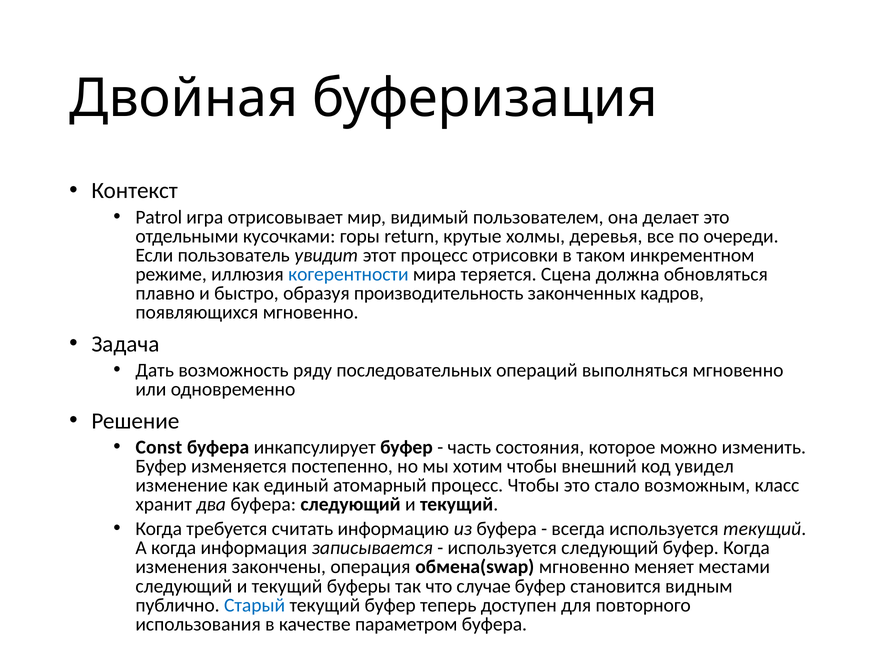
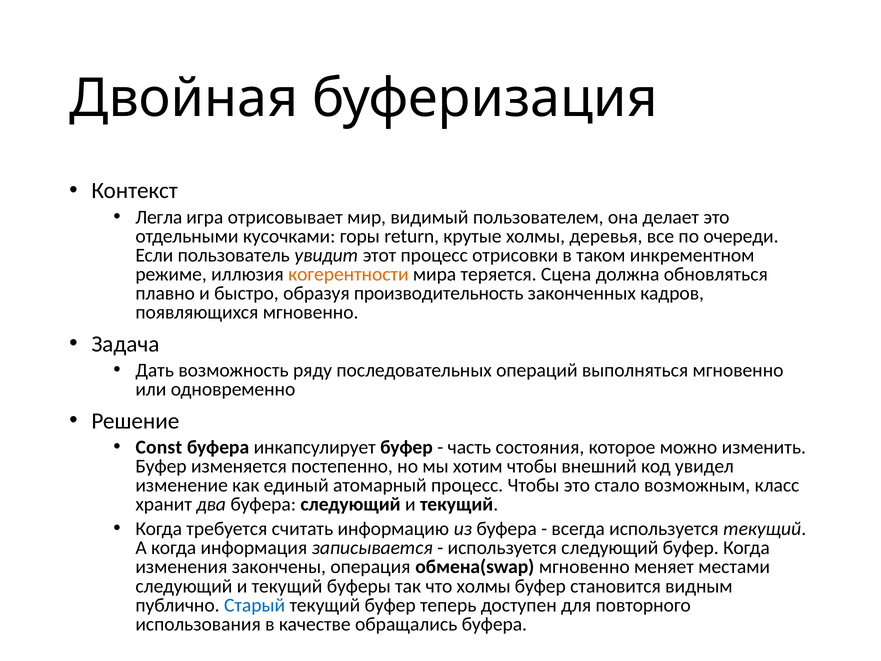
Patrol: Patrol -> Легла (159, 217)
когерентности colour: blue -> orange (348, 274)
что случае: случае -> холмы (484, 586)
параметром: параметром -> обращались (406, 624)
